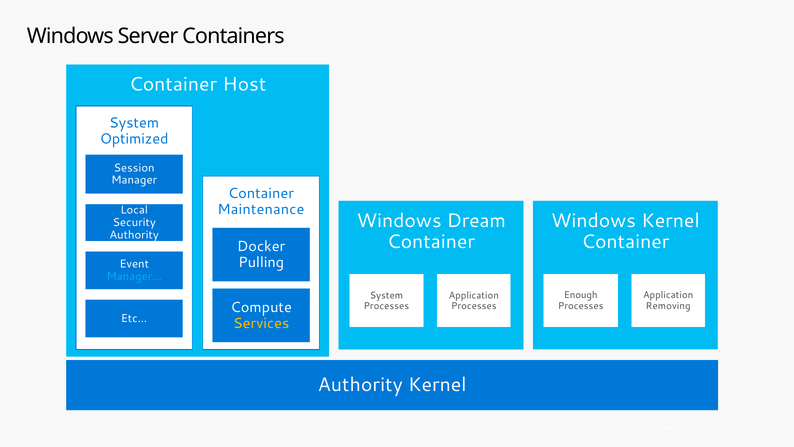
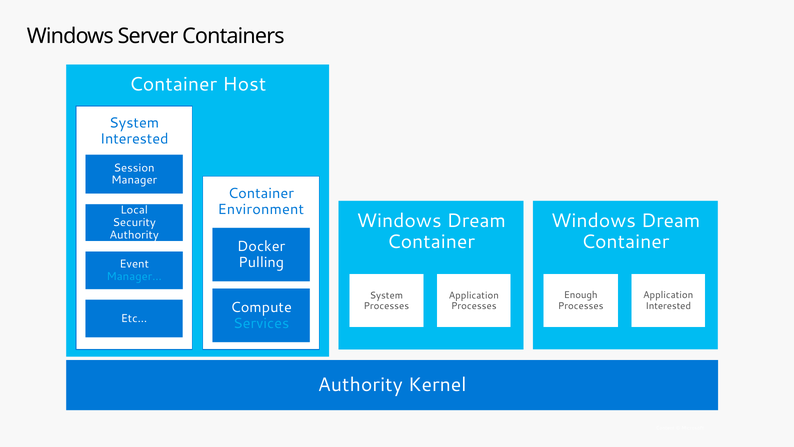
Optimized: Optimized -> Interested (134, 139)
Maintenance: Maintenance -> Environment (261, 209)
Kernel: Kernel -> Dream (671, 220)
Removing: Removing -> Interested (668, 305)
Services colour: yellow -> light blue (261, 323)
